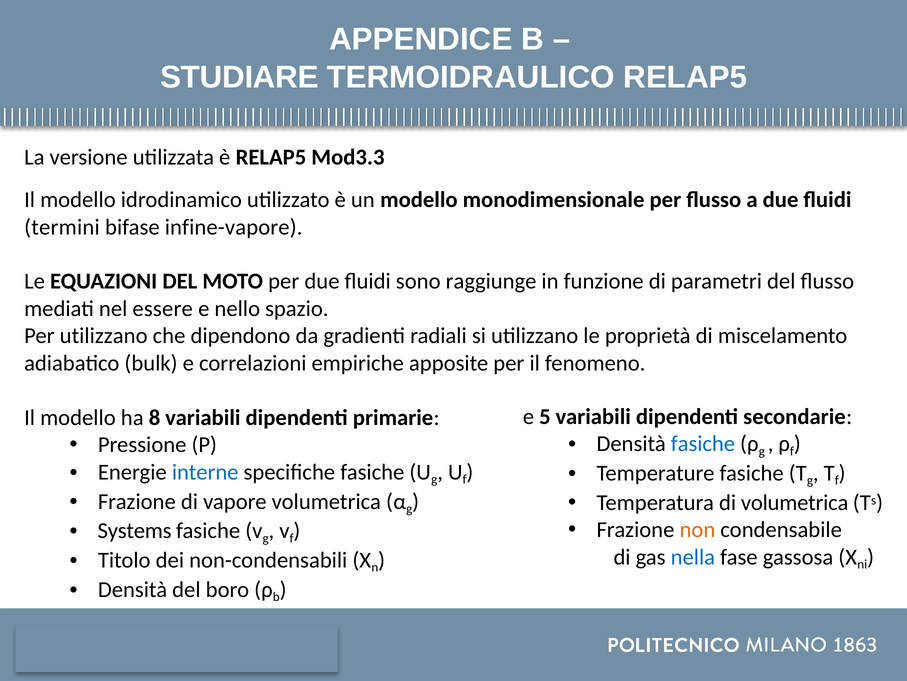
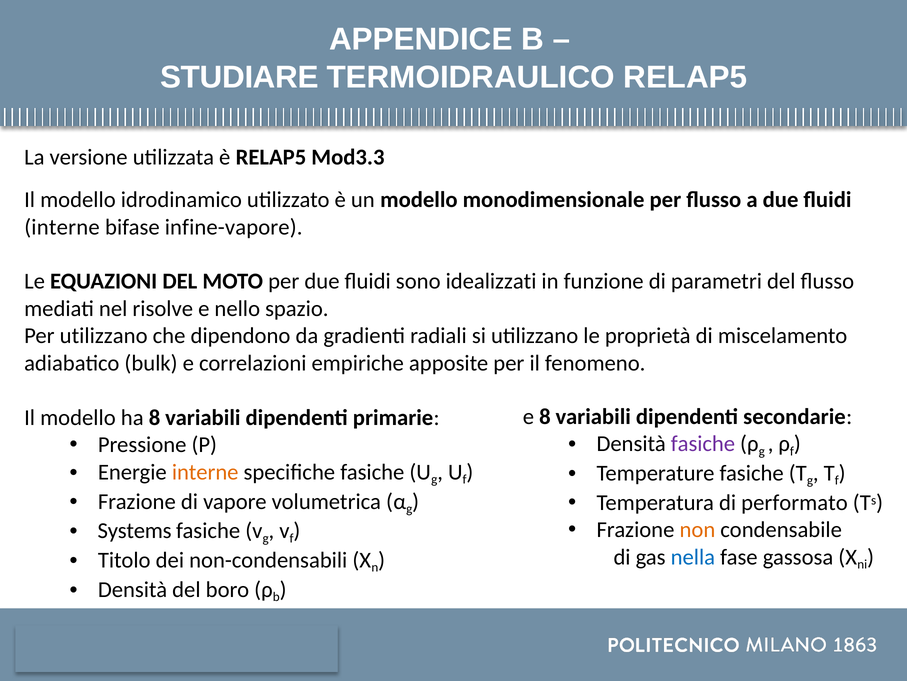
termini: termini -> interne (62, 227)
raggiunge: raggiunge -> idealizzati (491, 281)
essere: essere -> risolve (163, 308)
e 5: 5 -> 8 (545, 416)
fasiche colour: blue -> purple (703, 443)
interne colour: blue -> orange (205, 472)
di volumetrica: volumetrica -> performato (795, 502)
